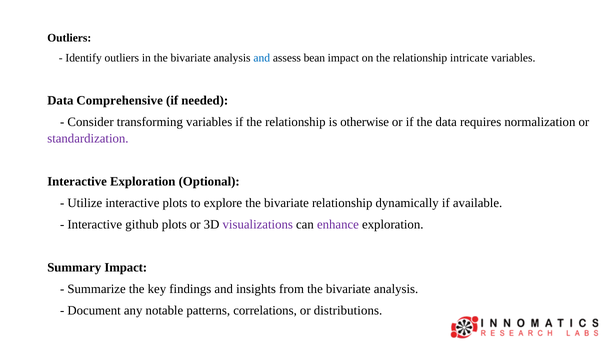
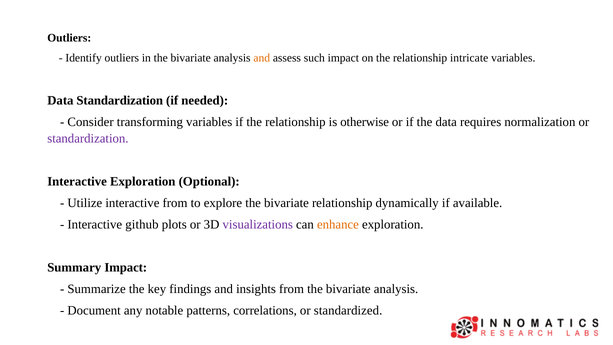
and colour: blue -> orange (262, 58)
bean: bean -> such (314, 58)
Data Comprehensive: Comprehensive -> Standardization (120, 100)
interactive plots: plots -> from (175, 203)
enhance colour: purple -> orange (338, 224)
distributions: distributions -> standardized (348, 310)
